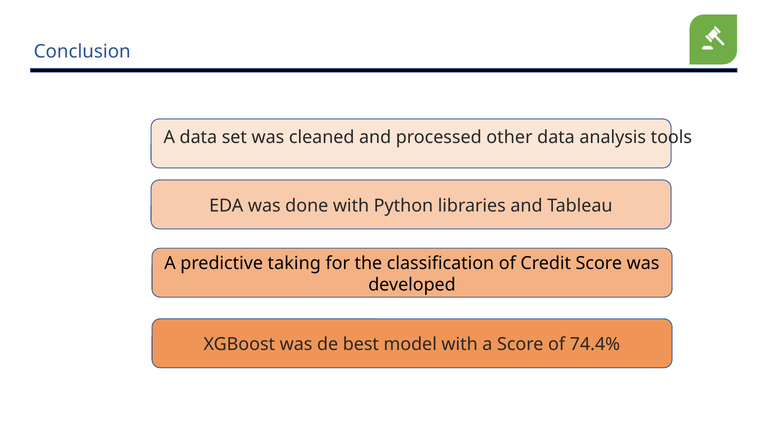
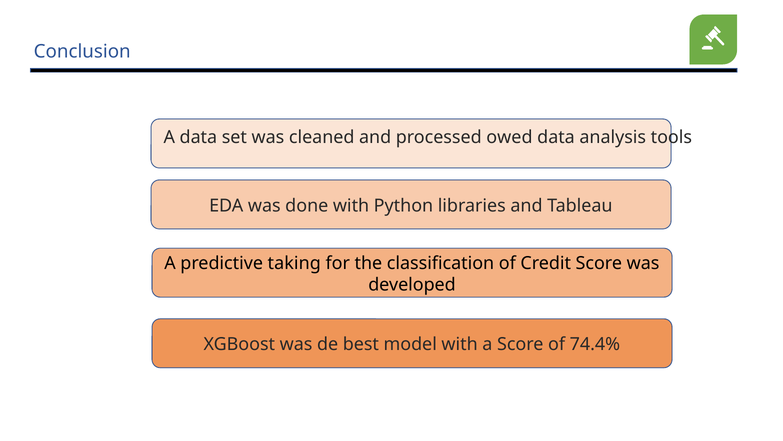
other: other -> owed (509, 137)
